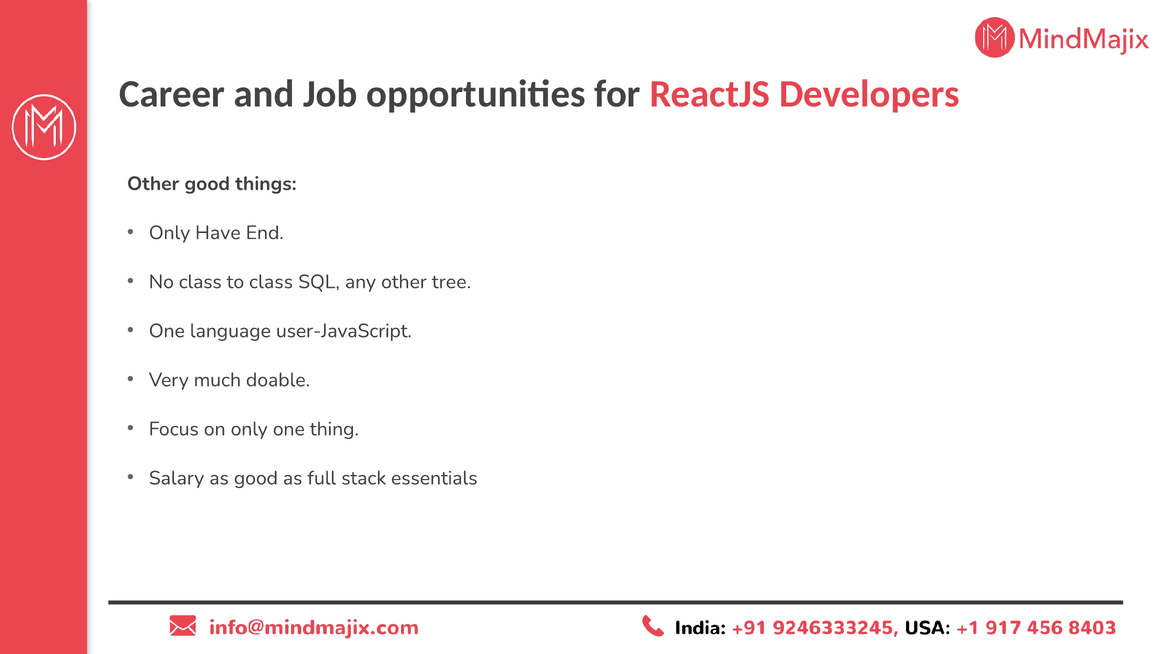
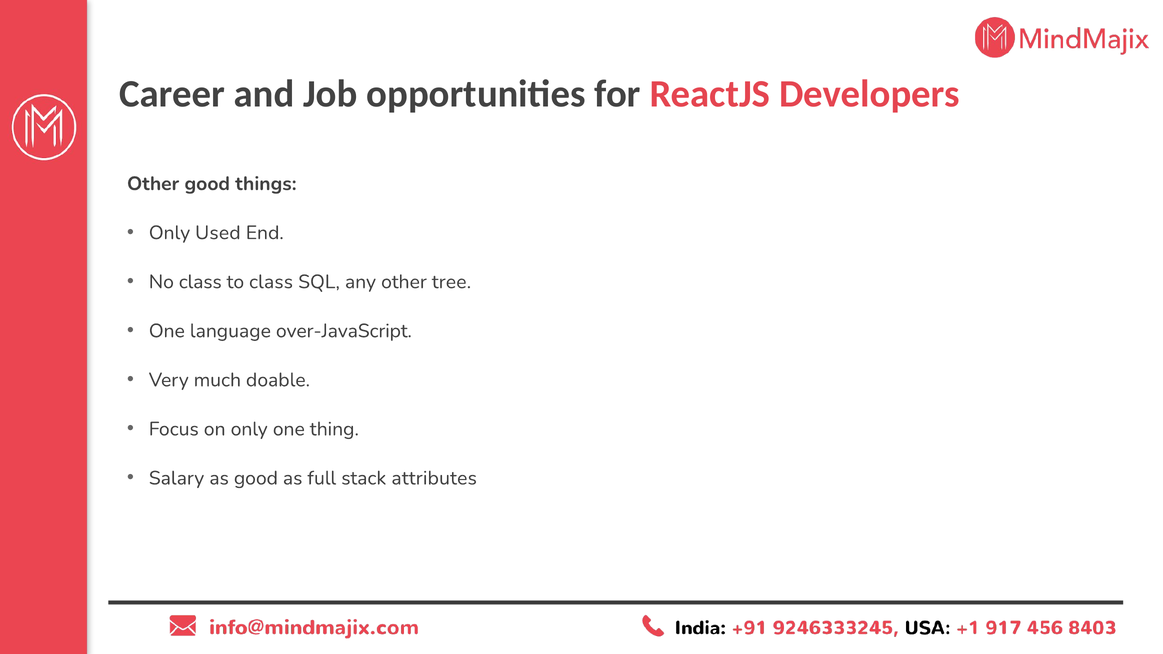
Have: Have -> Used (218, 233)
user-JavaScript: user-JavaScript -> over-JavaScript (344, 331)
essentials: essentials -> attributes (434, 478)
